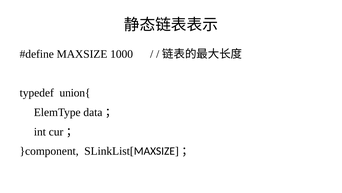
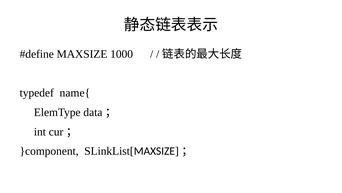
union{: union{ -> name{ (75, 93)
